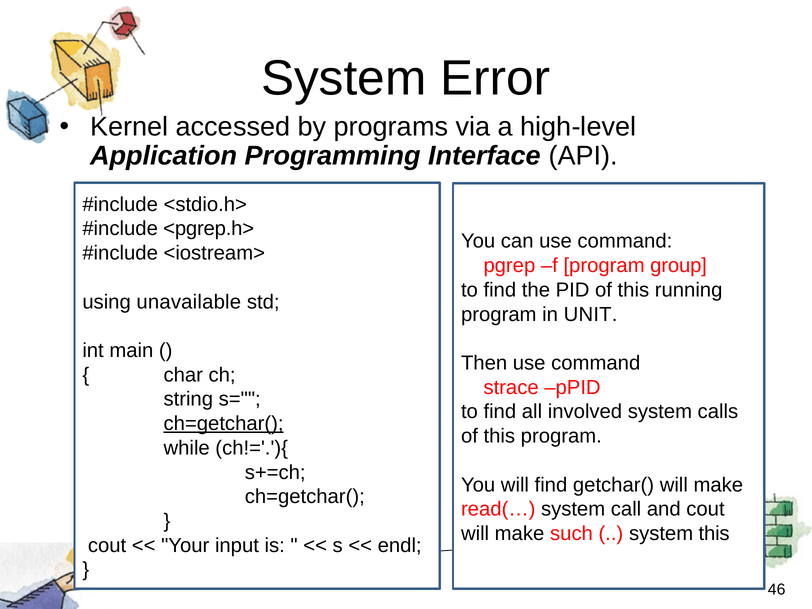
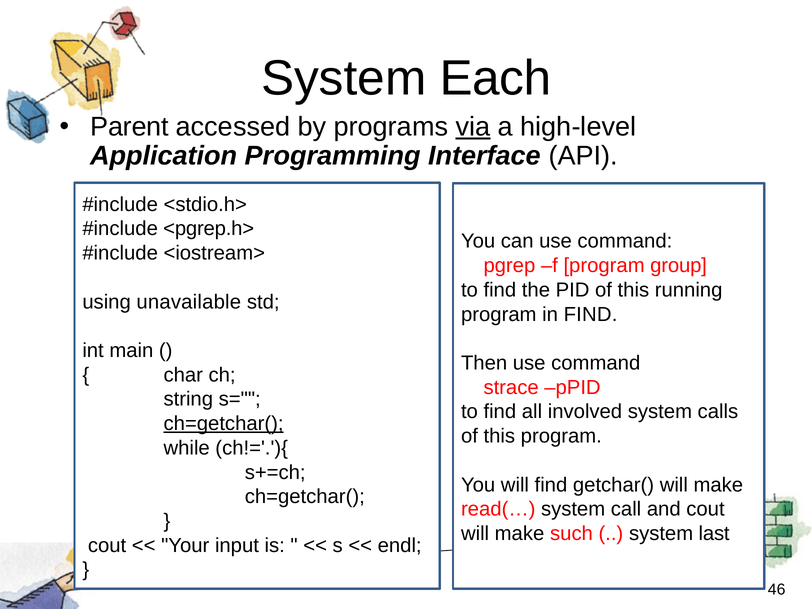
Error: Error -> Each (496, 79)
Kernel: Kernel -> Parent (129, 127)
via underline: none -> present (473, 127)
in UNIT: UNIT -> FIND (591, 314)
system this: this -> last (714, 534)
